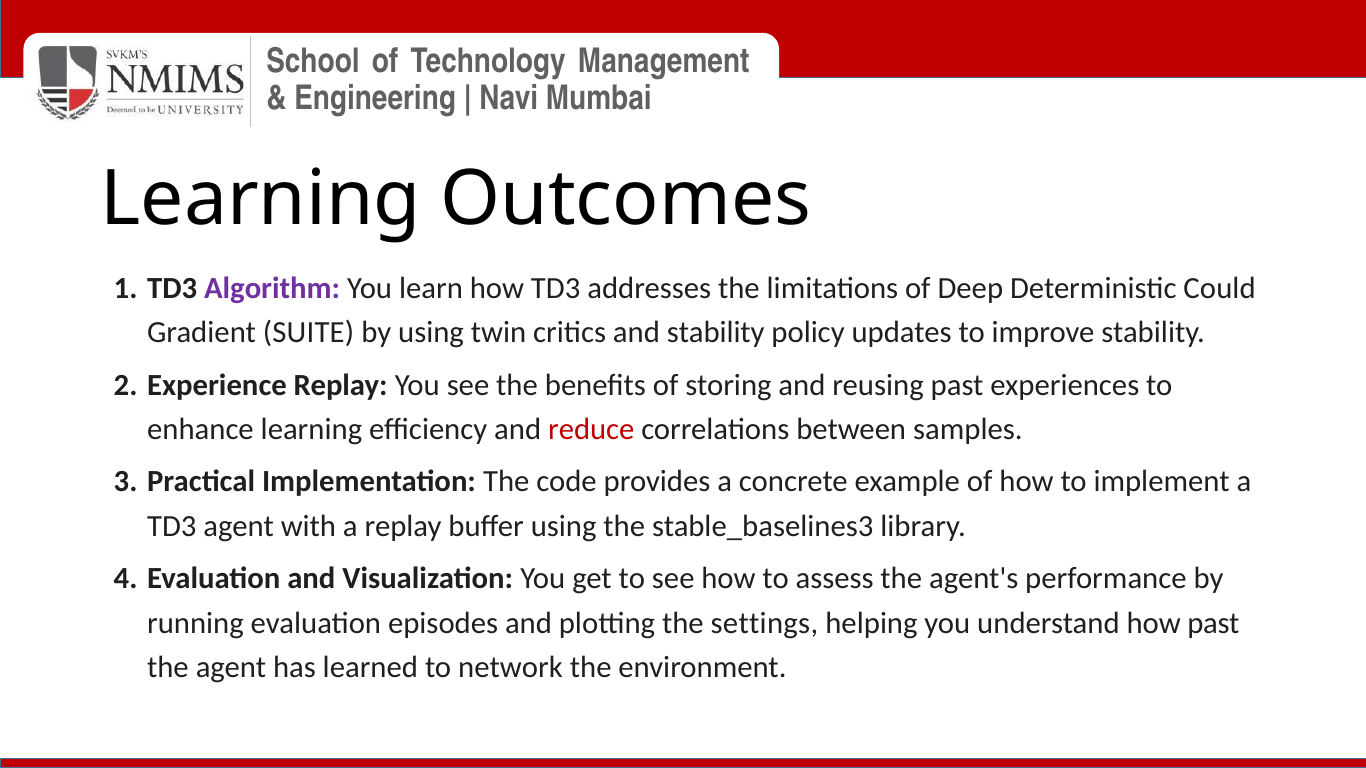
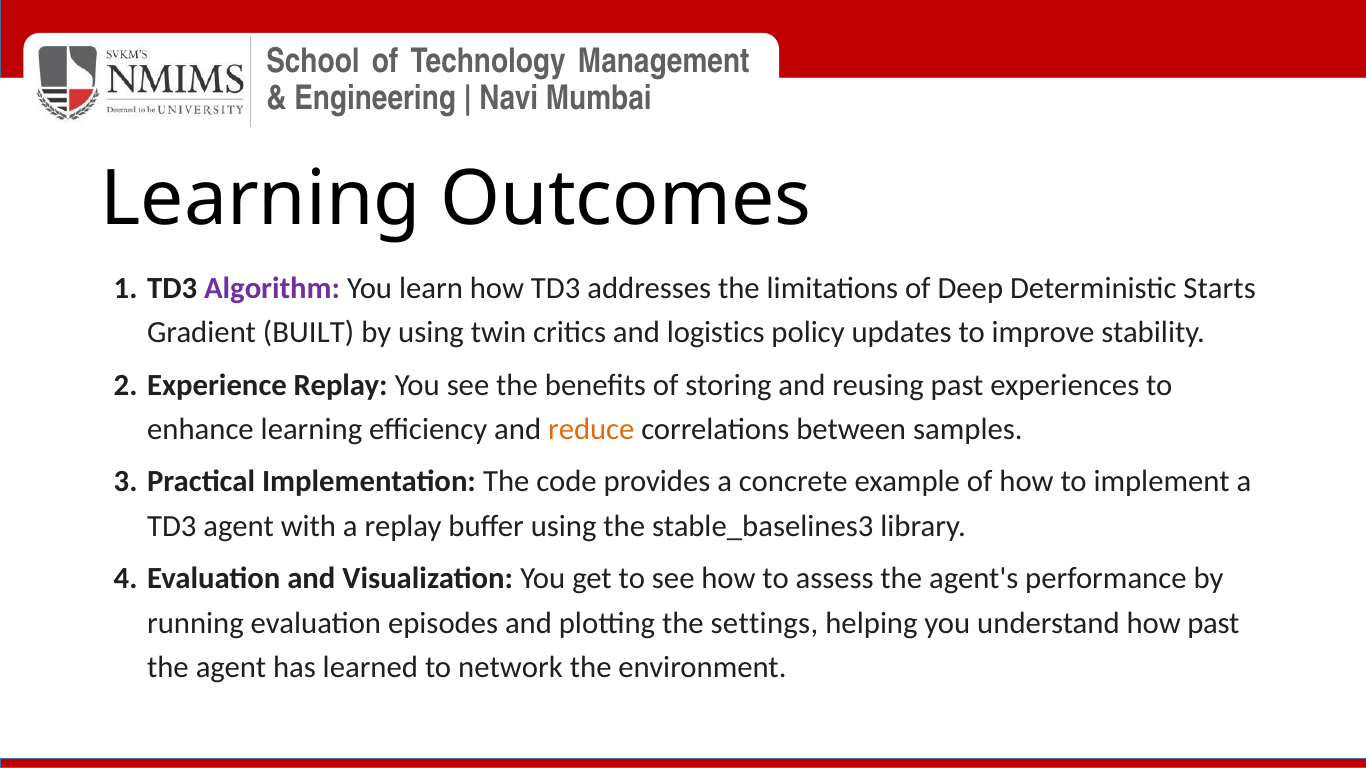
Could: Could -> Starts (1220, 288)
SUITE: SUITE -> BUILT (309, 332)
and stability: stability -> logistics (716, 332)
reduce colour: red -> orange (591, 429)
